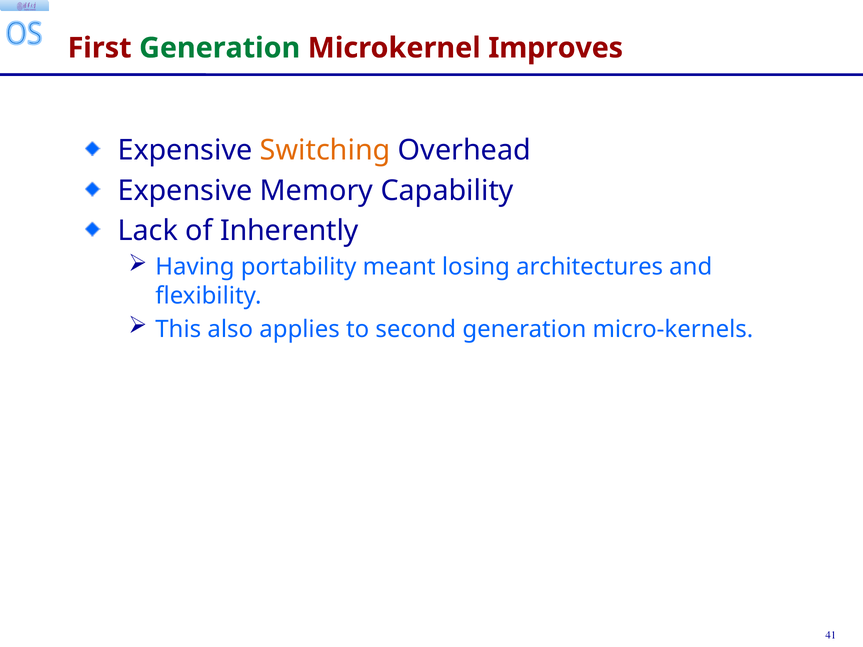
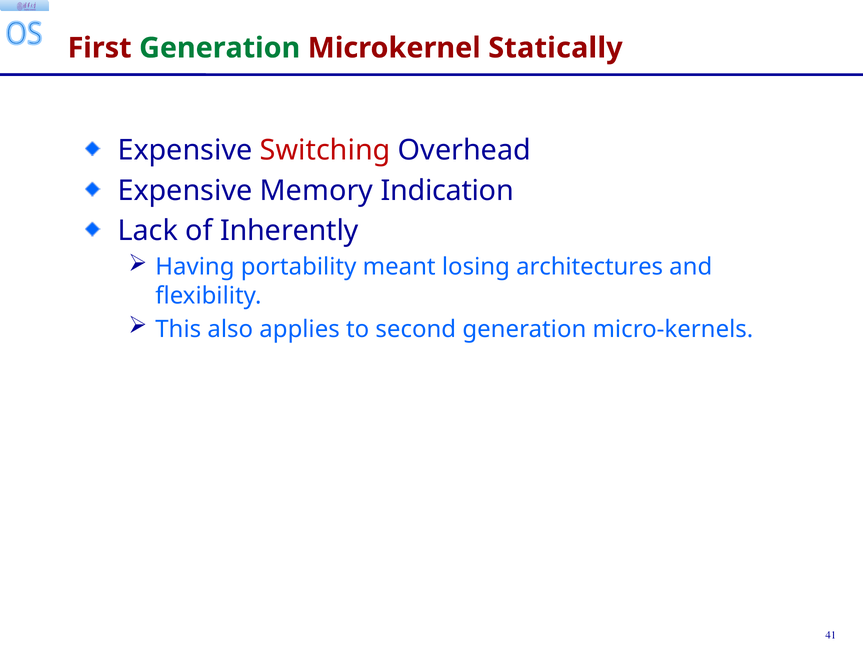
Improves: Improves -> Statically (555, 48)
Switching colour: orange -> red (325, 150)
Capability: Capability -> Indication (447, 191)
